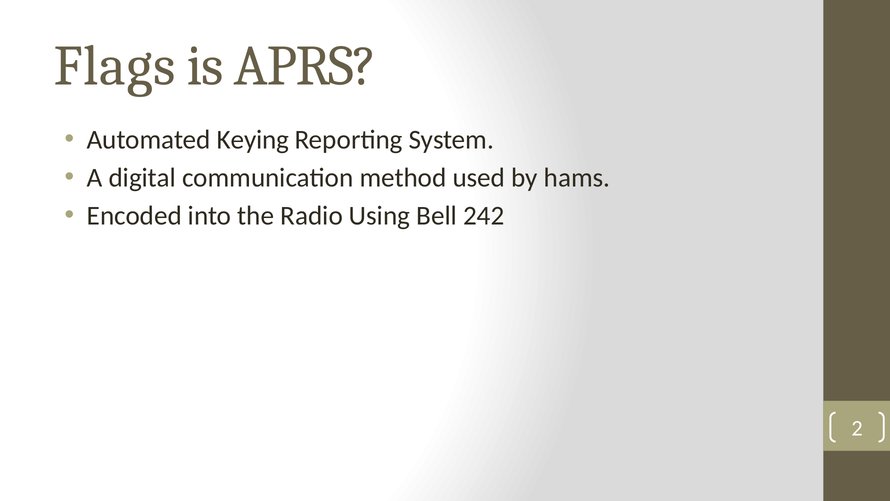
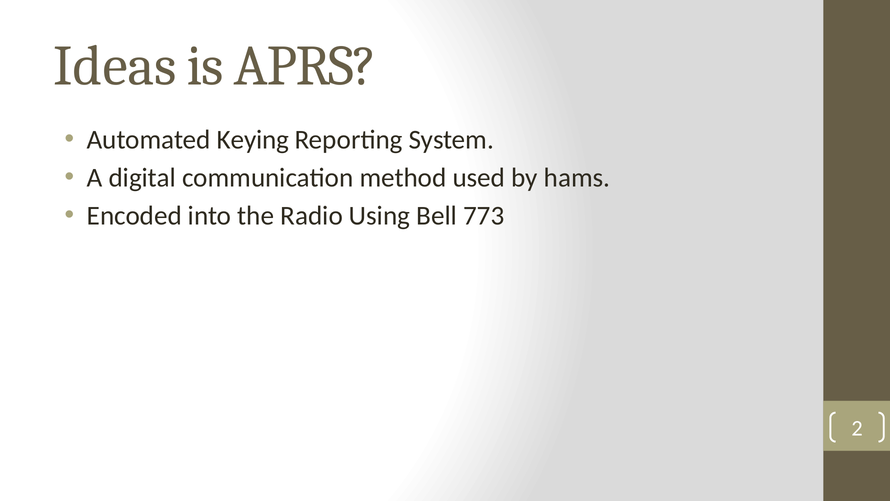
Flags: Flags -> Ideas (115, 66)
242: 242 -> 773 (484, 216)
